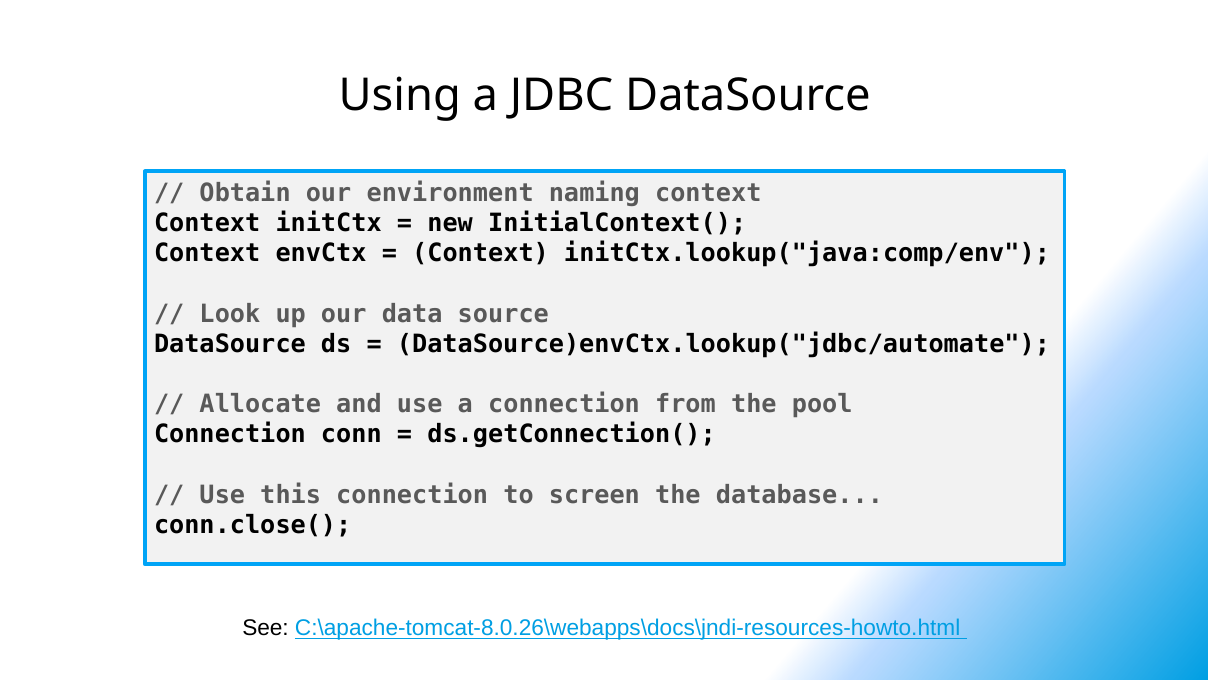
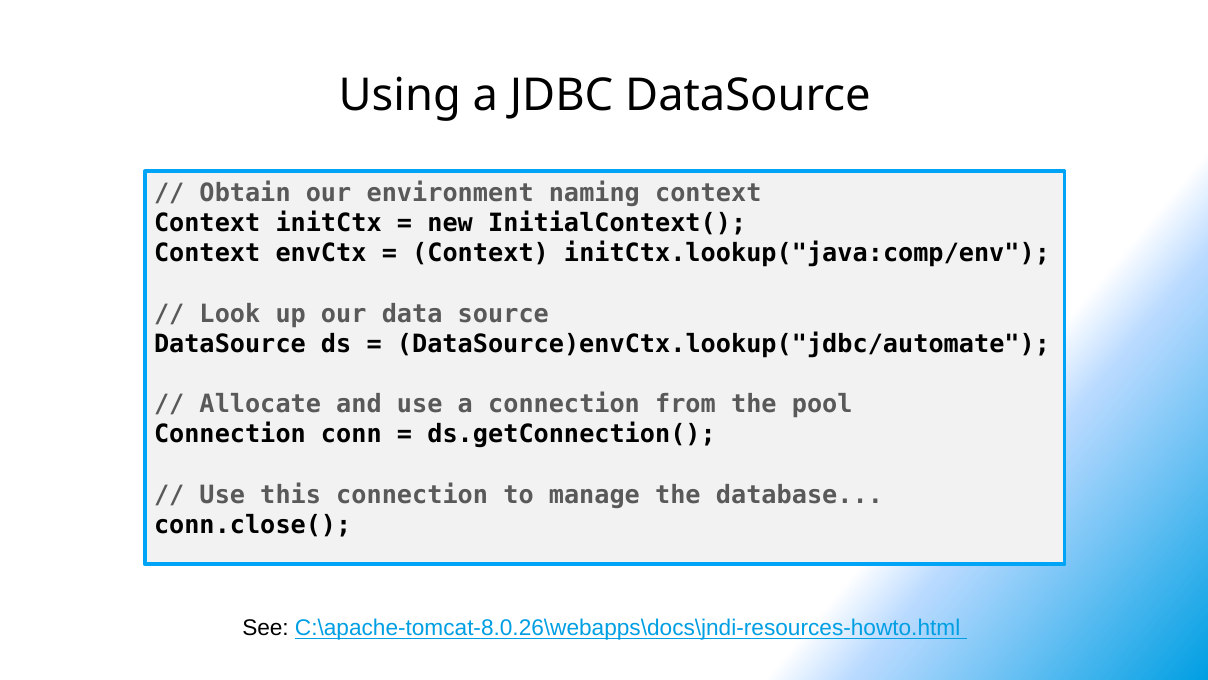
screen: screen -> manage (594, 495)
